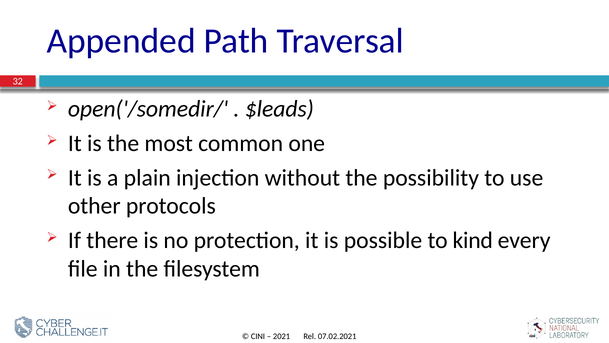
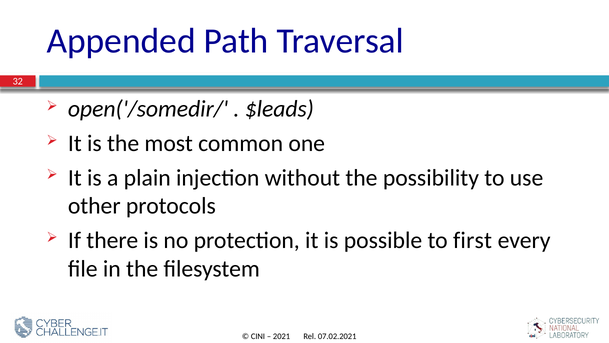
kind: kind -> first (473, 240)
